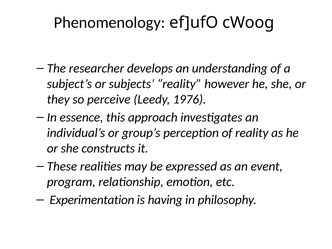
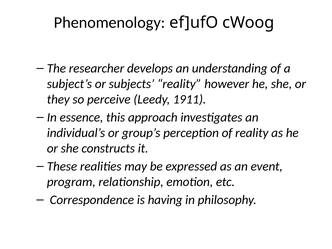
1976: 1976 -> 1911 (190, 99)
Experimentation: Experimentation -> Correspondence (92, 200)
